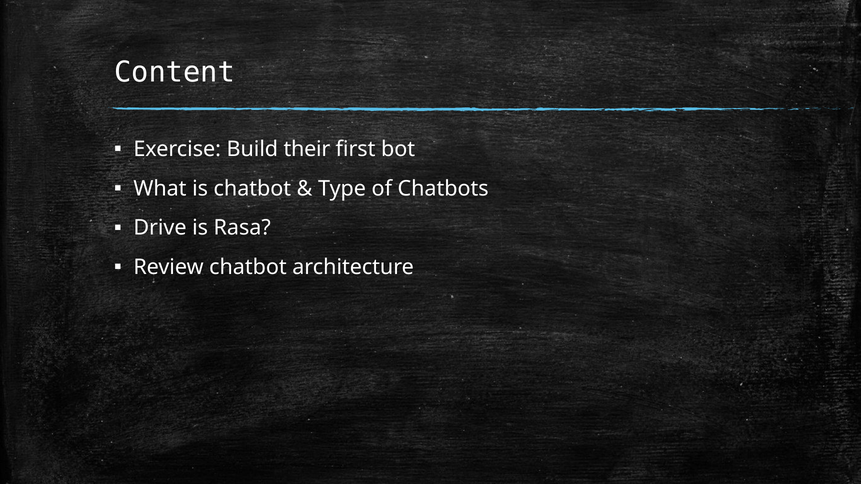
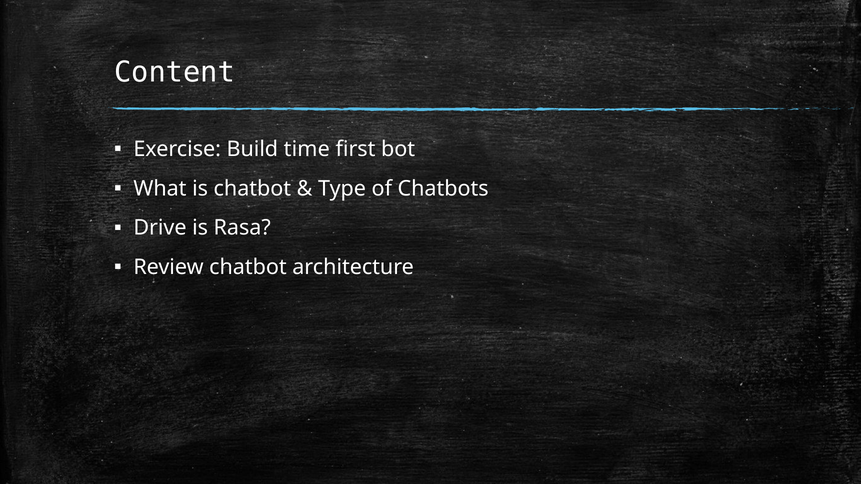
their: their -> time (307, 149)
